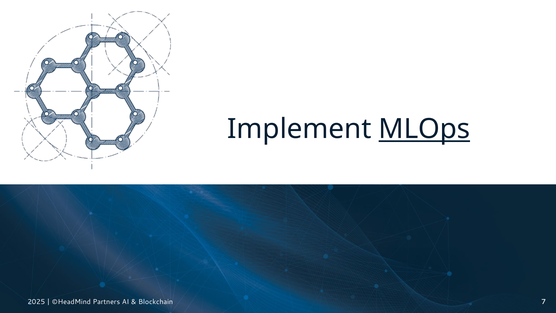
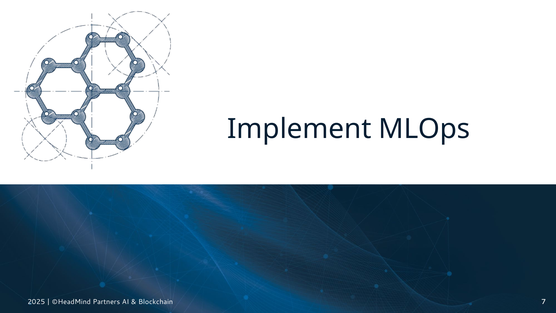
MLOps underline: present -> none (424, 129)
